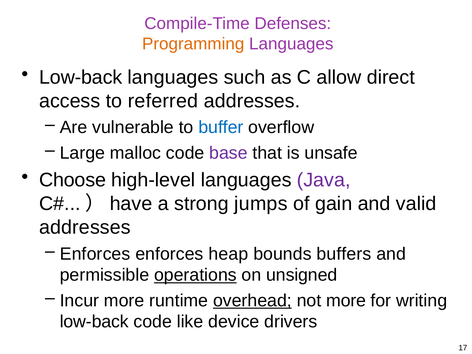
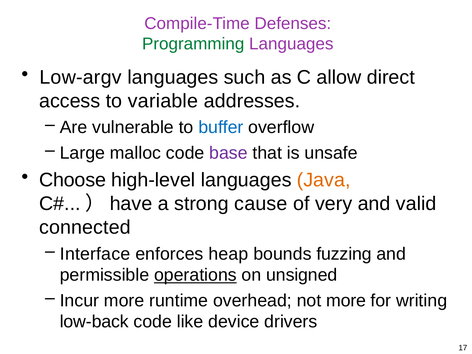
Programming colour: orange -> green (193, 44)
Low-back: Low-back -> Low-argv (81, 77)
referred: referred -> variable (163, 101)
Java colour: purple -> orange (324, 180)
jumps: jumps -> cause (261, 204)
gain: gain -> very (334, 204)
addresses: addresses -> connected (85, 227)
Enforces: Enforces -> Interface (95, 254)
buffers: buffers -> fuzzing (344, 254)
overhead underline: present -> none (252, 301)
